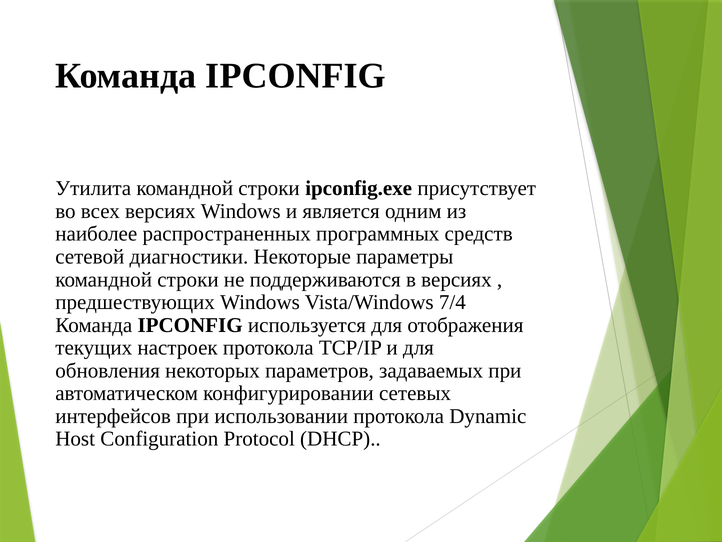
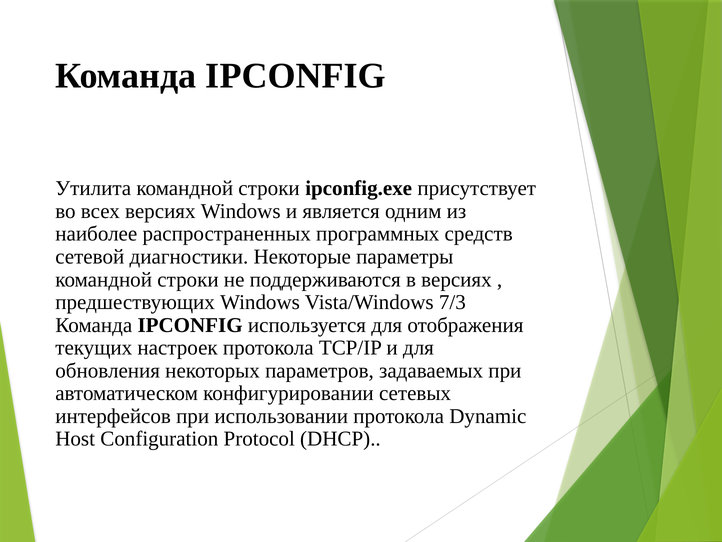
7/4: 7/4 -> 7/3 (452, 302)
